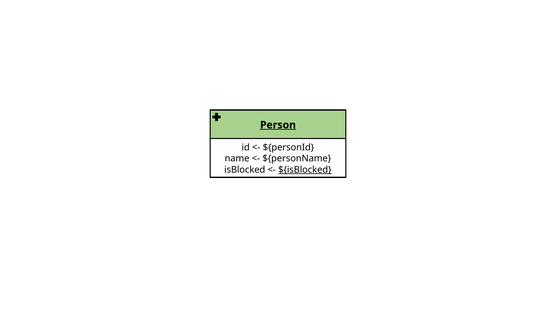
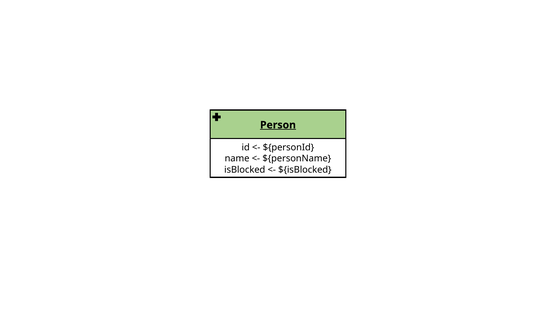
${isBlocked underline: present -> none (305, 170)
